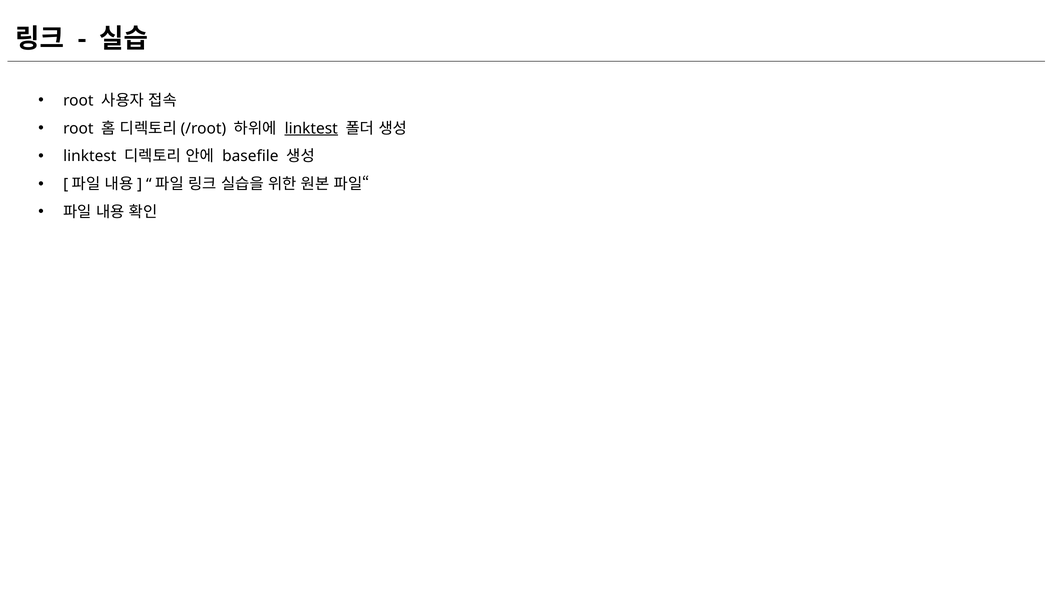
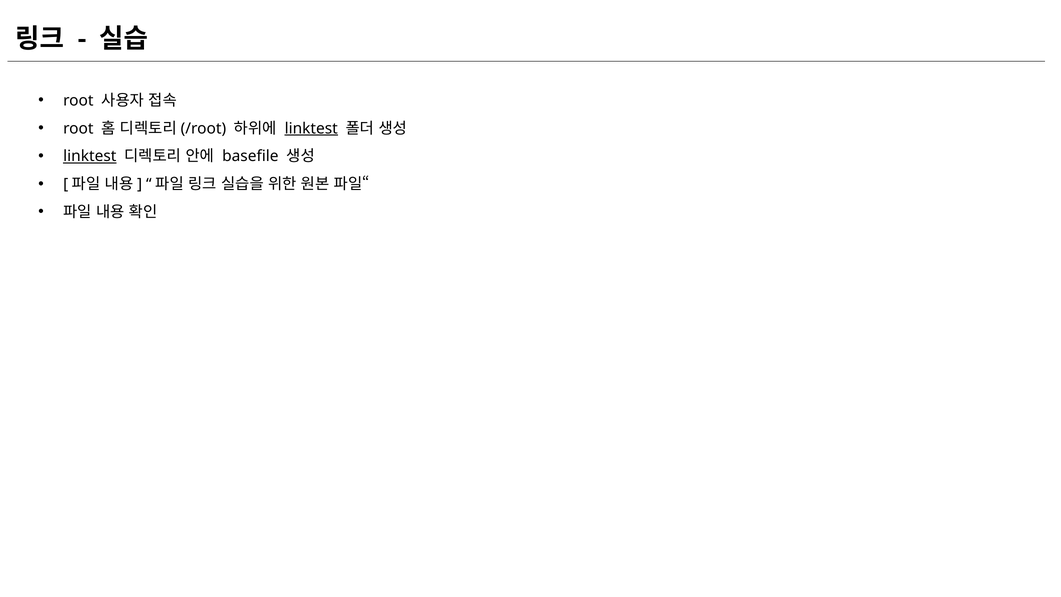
linktest underline: none -> present (90, 156)
